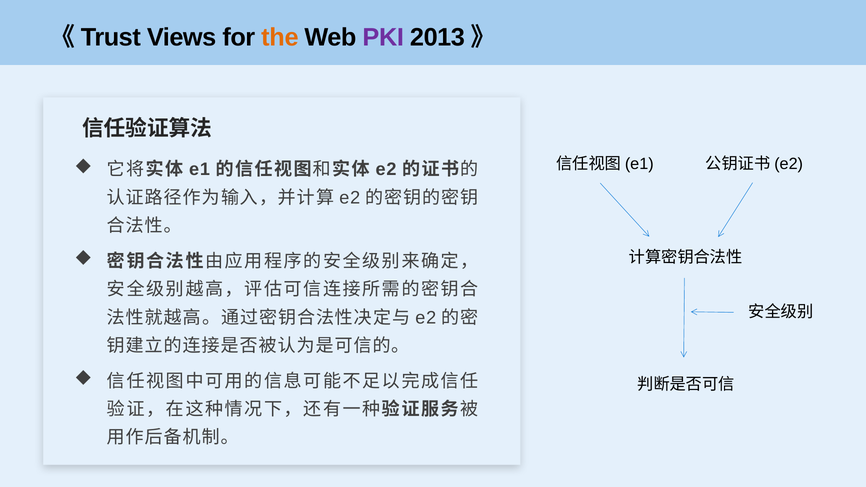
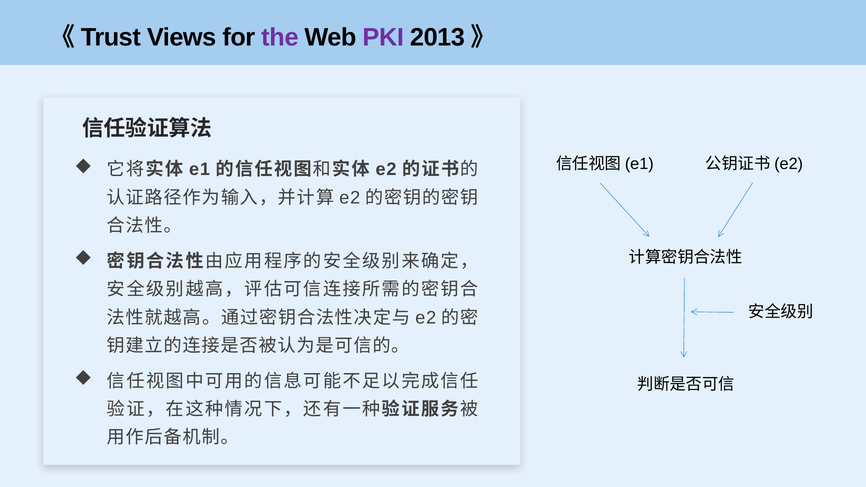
the colour: orange -> purple (280, 37)
